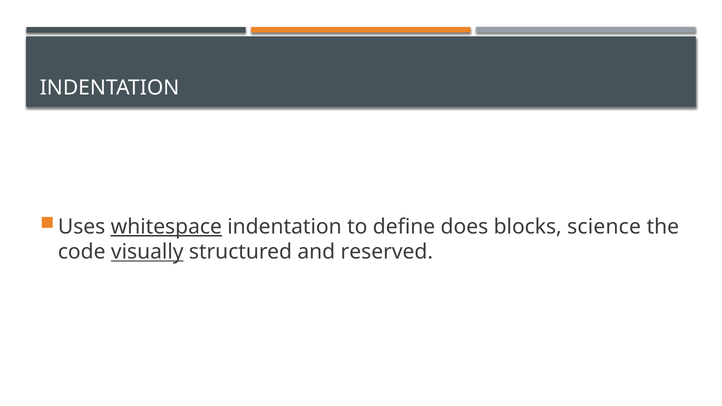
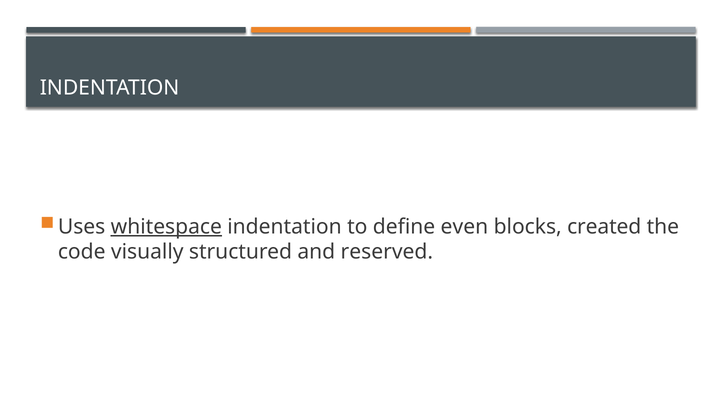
does: does -> even (464, 227)
science: science -> created (604, 227)
visually underline: present -> none (147, 252)
